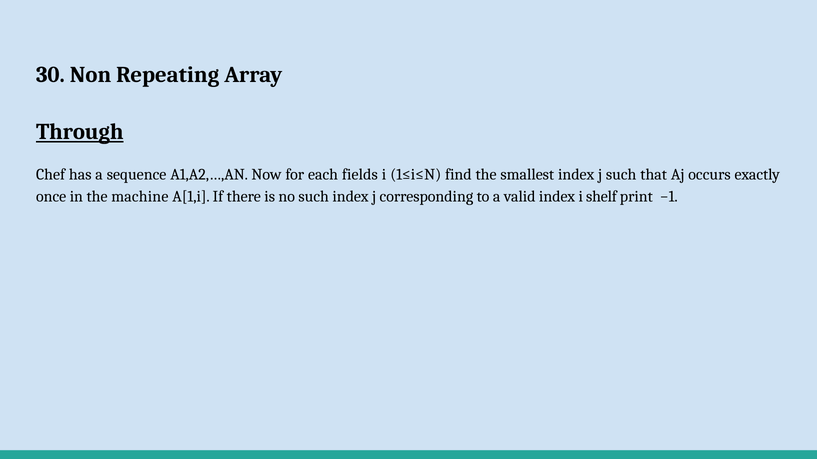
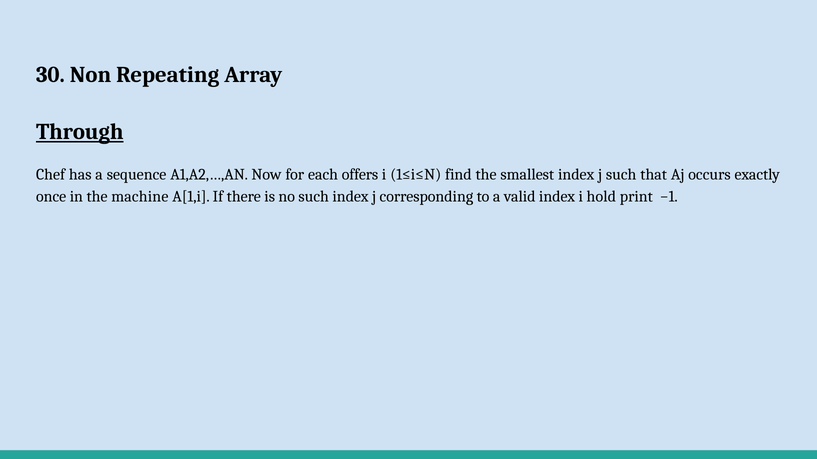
fields: fields -> offers (360, 175)
shelf: shelf -> hold (601, 197)
